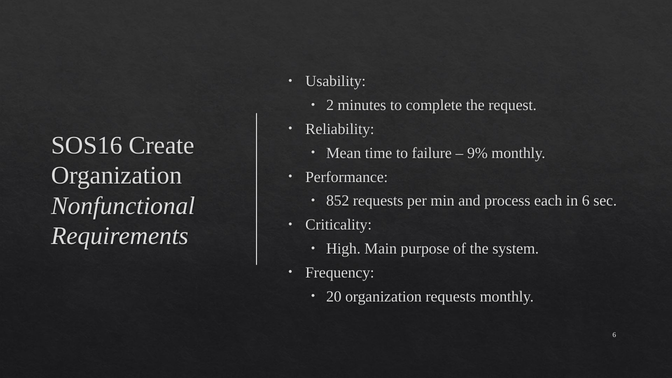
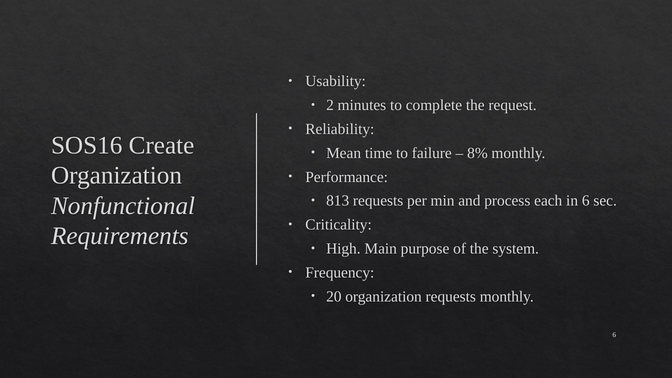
9%: 9% -> 8% (477, 153)
852: 852 -> 813 (338, 201)
